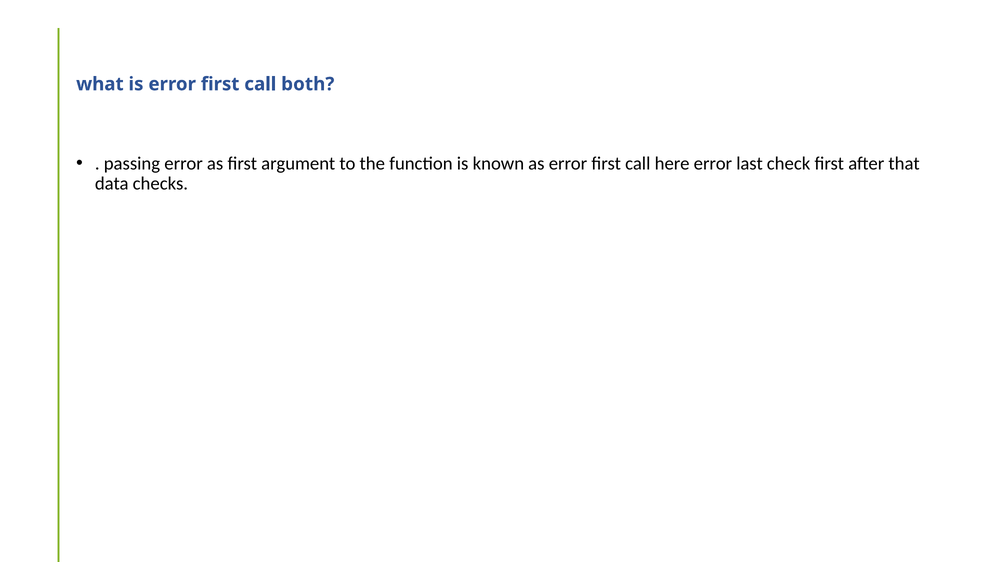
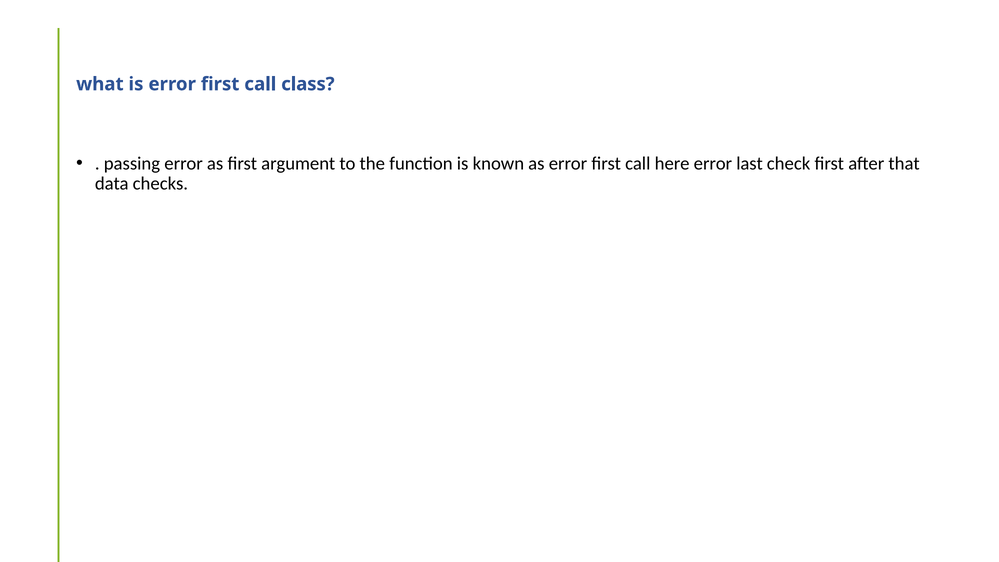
both: both -> class (308, 84)
